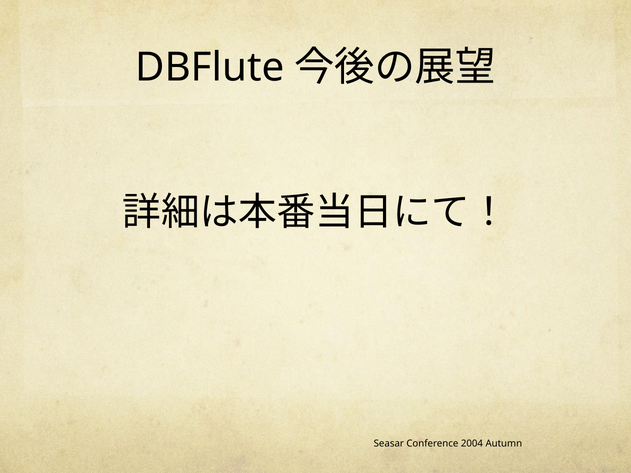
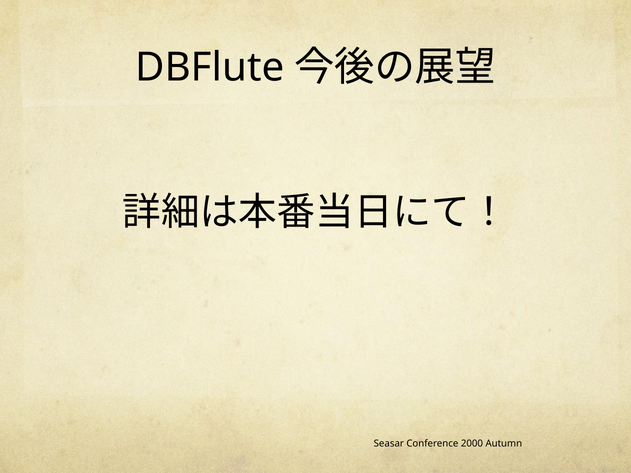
2004: 2004 -> 2000 (472, 444)
